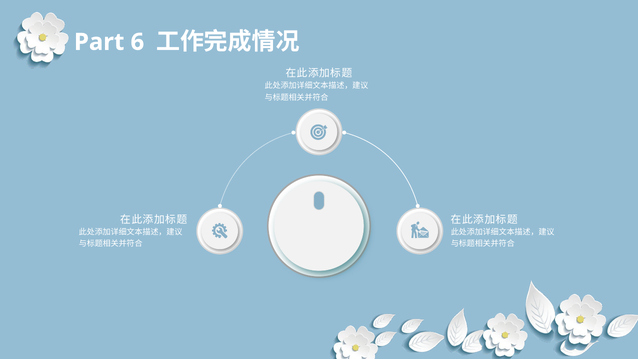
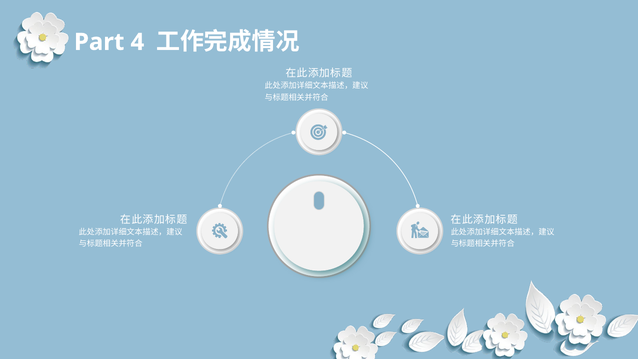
6: 6 -> 4 (137, 42)
